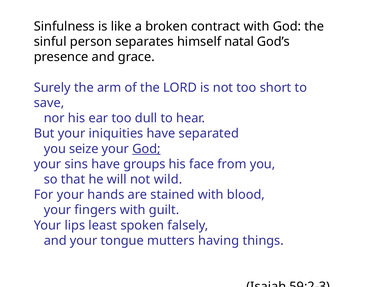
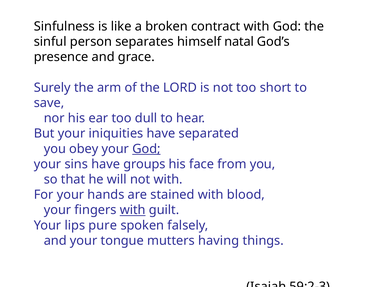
seize: seize -> obey (84, 149)
not wild: wild -> with (168, 180)
with underline: none -> present (133, 210)
least: least -> pure (103, 226)
